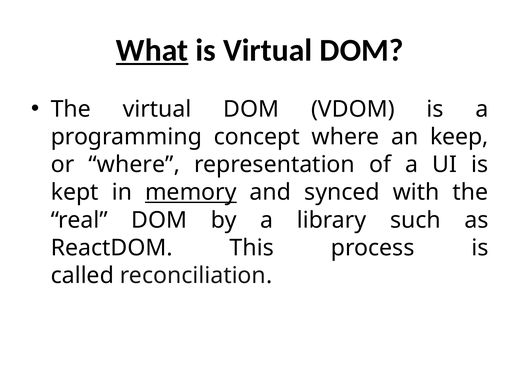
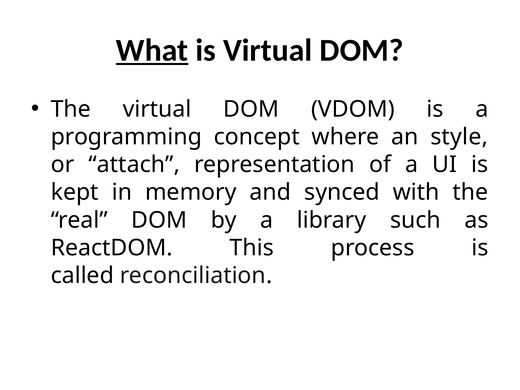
keep: keep -> style (459, 137)
or where: where -> attach (134, 165)
memory underline: present -> none (191, 192)
